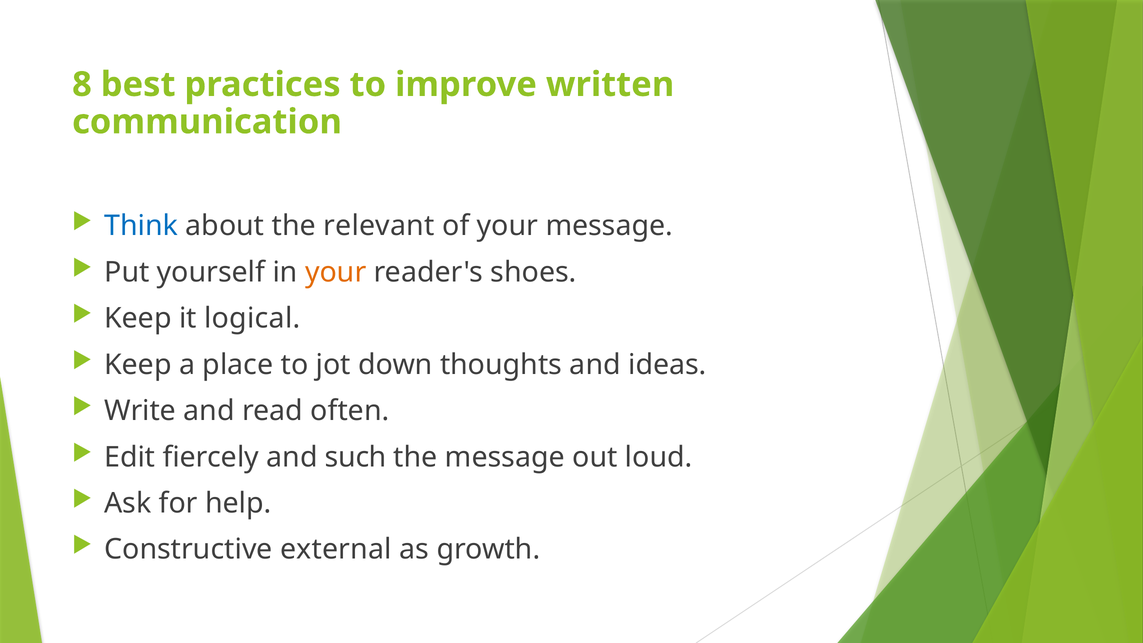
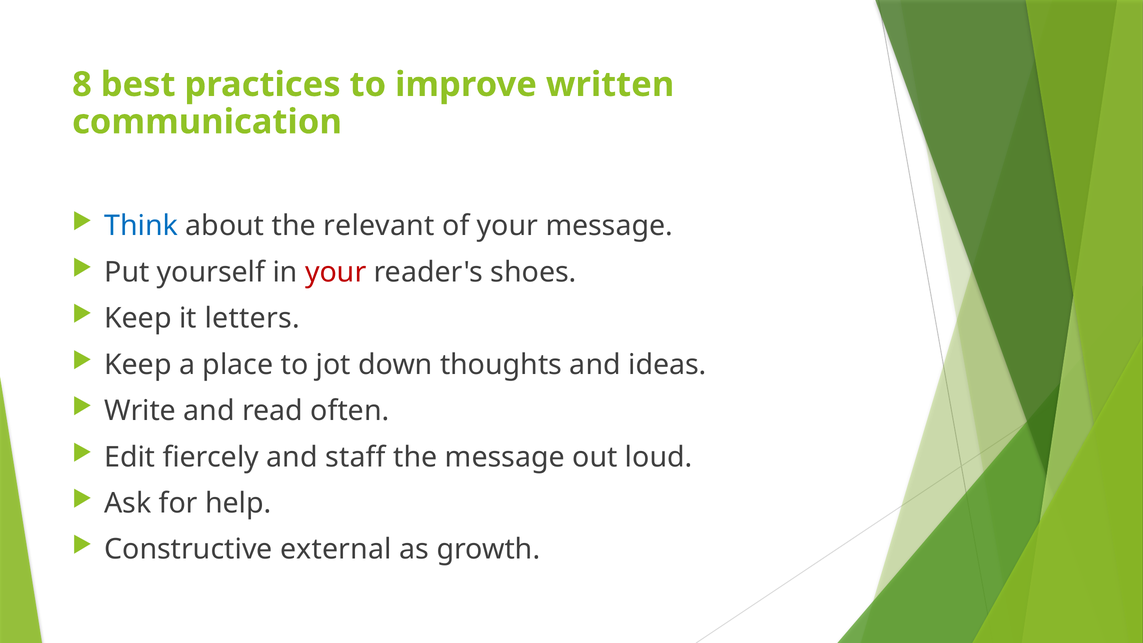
your colour: orange -> red (336, 272)
logical: logical -> letters (252, 318)
such: such -> staff (355, 457)
